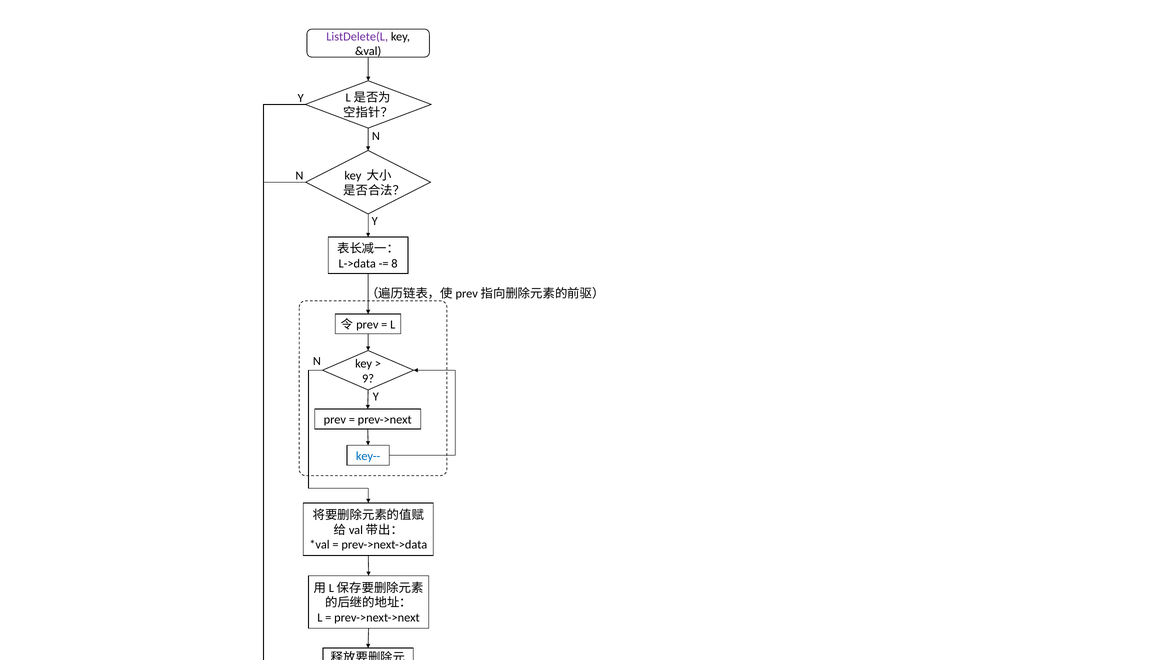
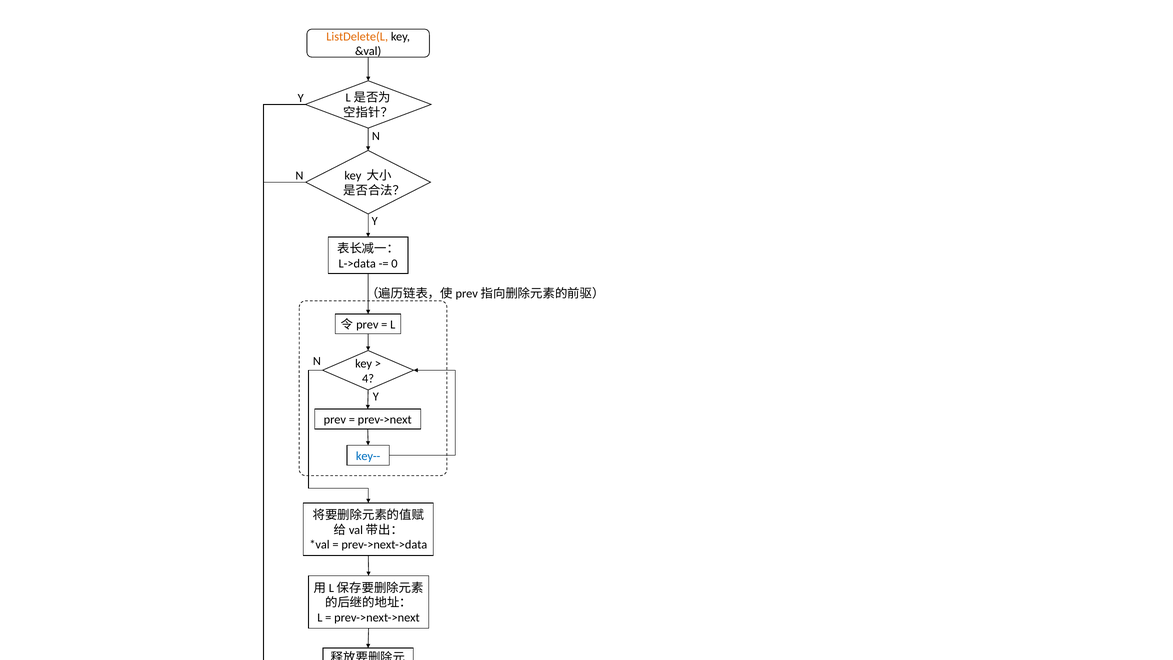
ListDelete(L colour: purple -> orange (357, 37)
8: 8 -> 0 (394, 263)
9: 9 -> 4 (368, 378)
